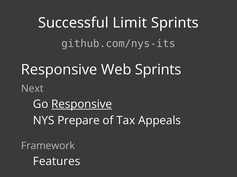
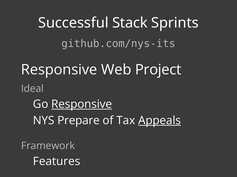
Limit: Limit -> Stack (130, 23)
Web Sprints: Sprints -> Project (158, 70)
Next: Next -> Ideal (32, 89)
Appeals underline: none -> present (160, 121)
